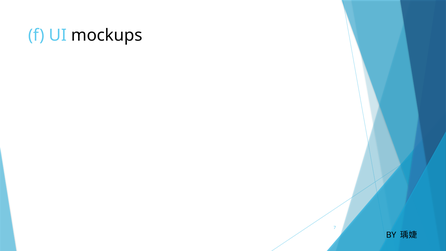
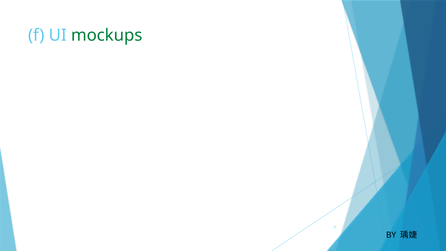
mockups colour: black -> green (107, 35)
